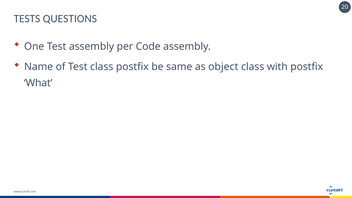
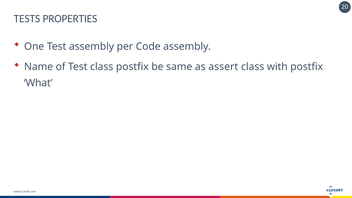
QUESTIONS: QUESTIONS -> PROPERTIES (70, 19)
object: object -> assert (223, 67)
